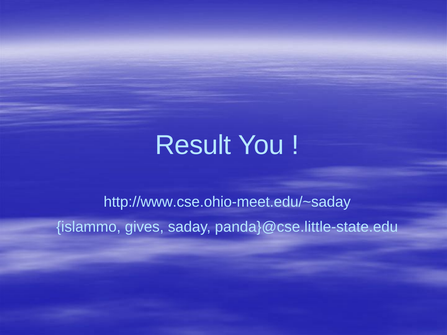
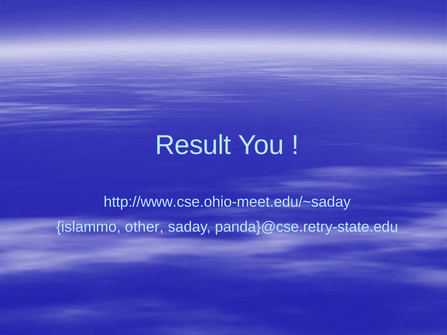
gives: gives -> other (144, 227)
panda}@cse.little-state.edu: panda}@cse.little-state.edu -> panda}@cse.retry-state.edu (307, 227)
